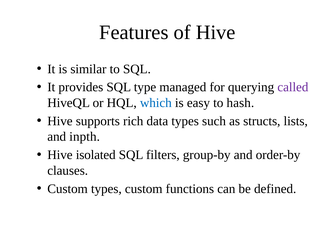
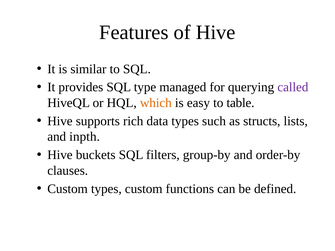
which colour: blue -> orange (156, 103)
hash: hash -> table (240, 103)
isolated: isolated -> buckets (96, 155)
